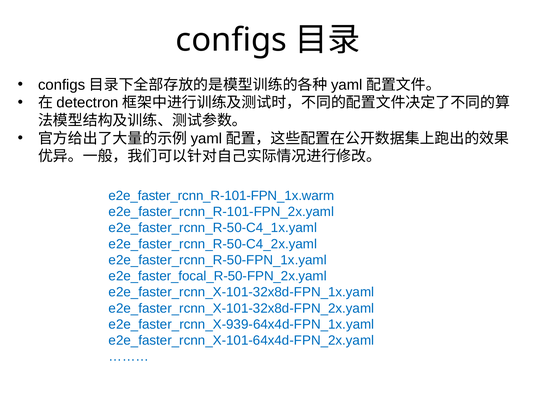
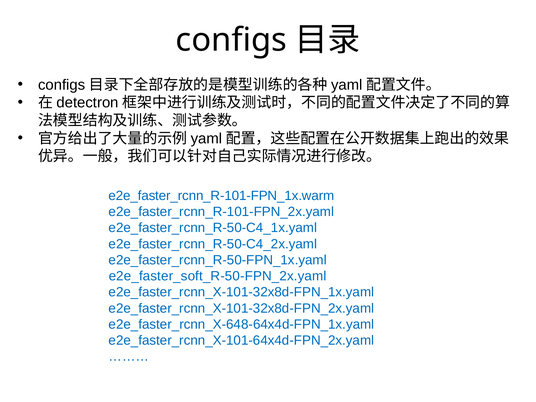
e2e_faster_focal_R-50-FPN_2x.yaml: e2e_faster_focal_R-50-FPN_2x.yaml -> e2e_faster_soft_R-50-FPN_2x.yaml (218, 276)
e2e_faster_rcnn_X-939-64x4d-FPN_1x.yaml: e2e_faster_rcnn_X-939-64x4d-FPN_1x.yaml -> e2e_faster_rcnn_X-648-64x4d-FPN_1x.yaml (241, 324)
